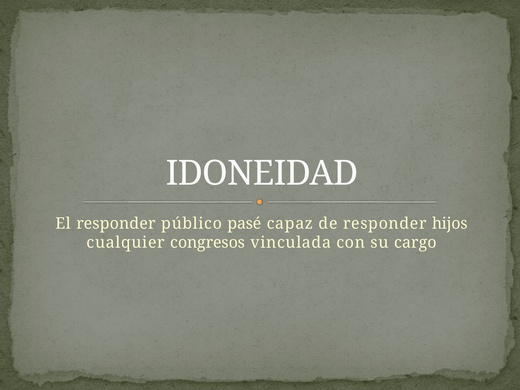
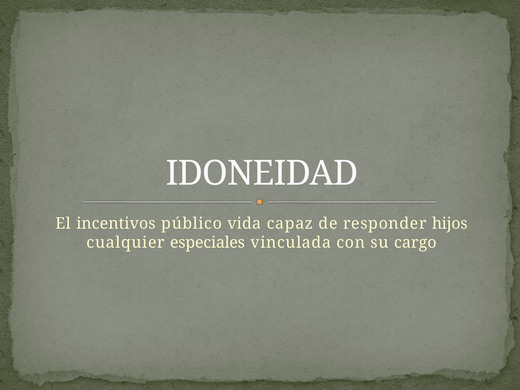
El responder: responder -> incentivos (116, 224)
pasé: pasé -> vida (244, 224)
congresos: congresos -> especiales (208, 243)
